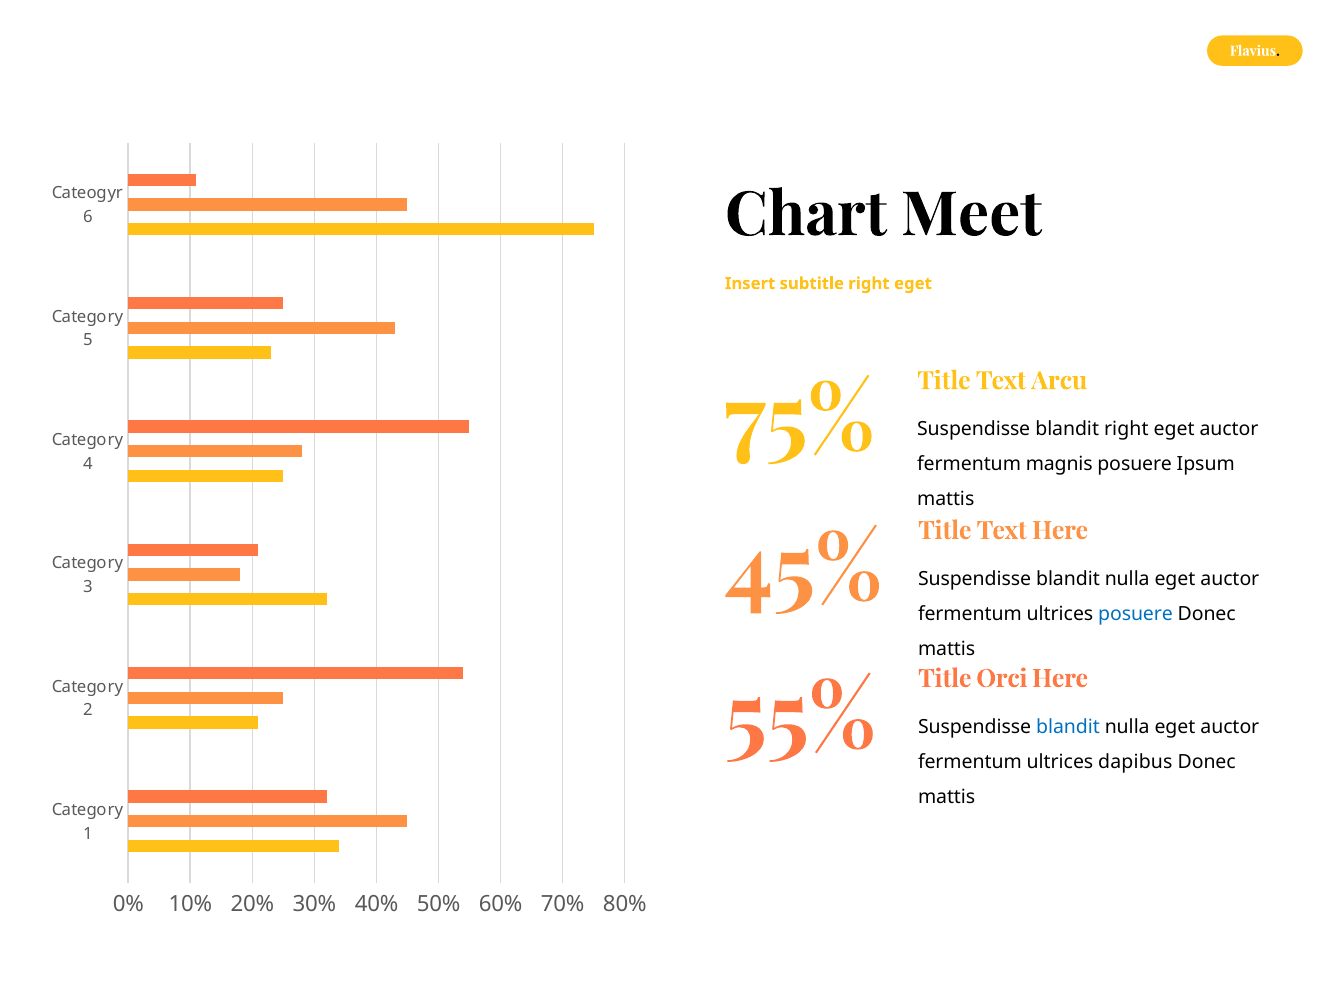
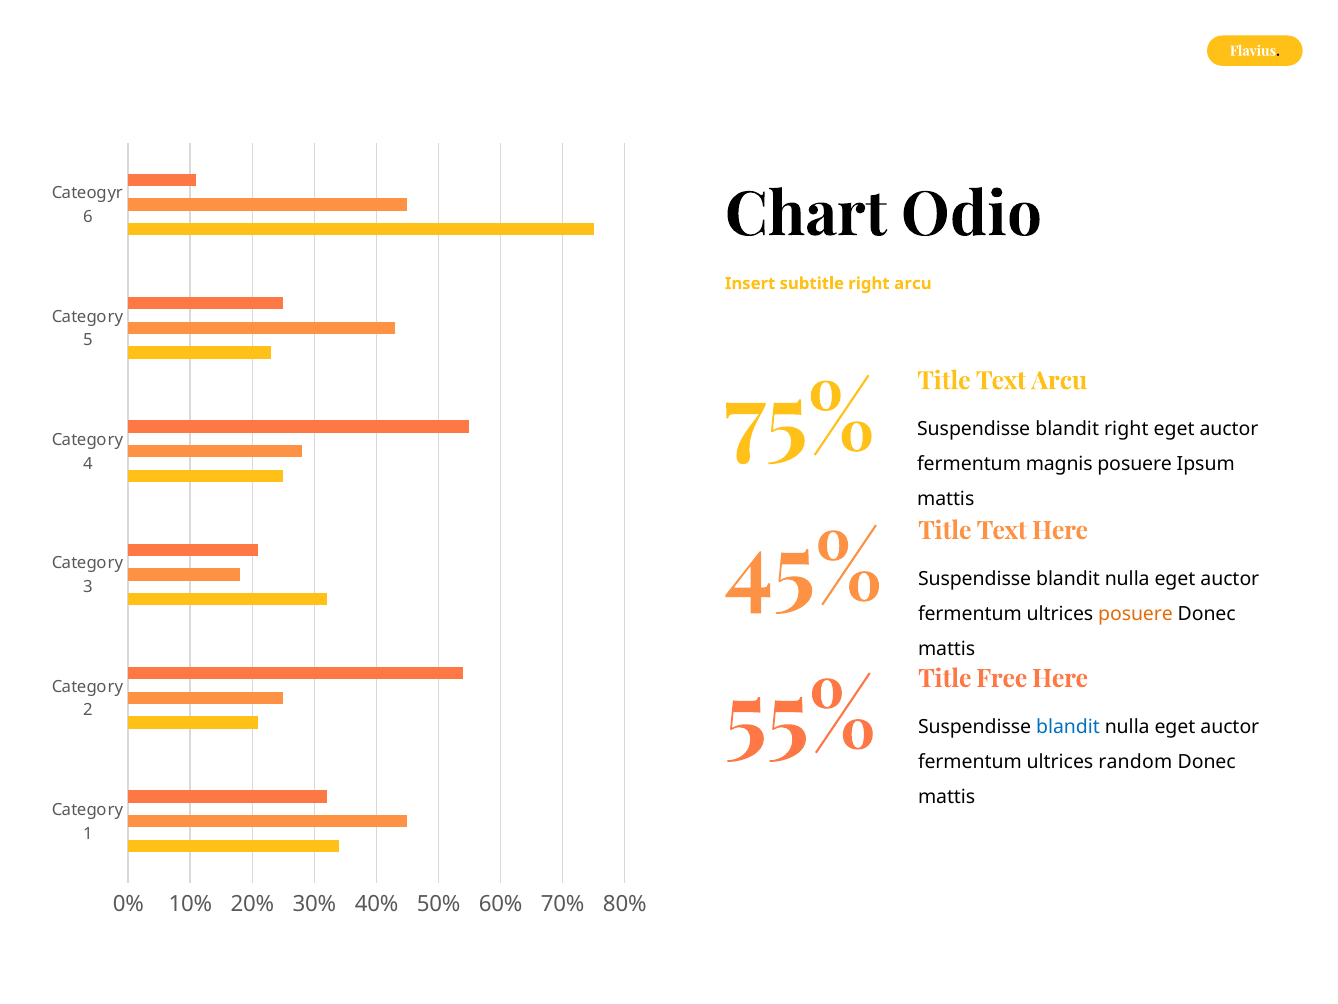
Meet: Meet -> Odio (971, 215)
subtitle right eget: eget -> arcu (913, 283)
posuere colour: blue -> orange (1136, 614)
Orci: Orci -> Free (1002, 678)
dapibus: dapibus -> random (1135, 762)
